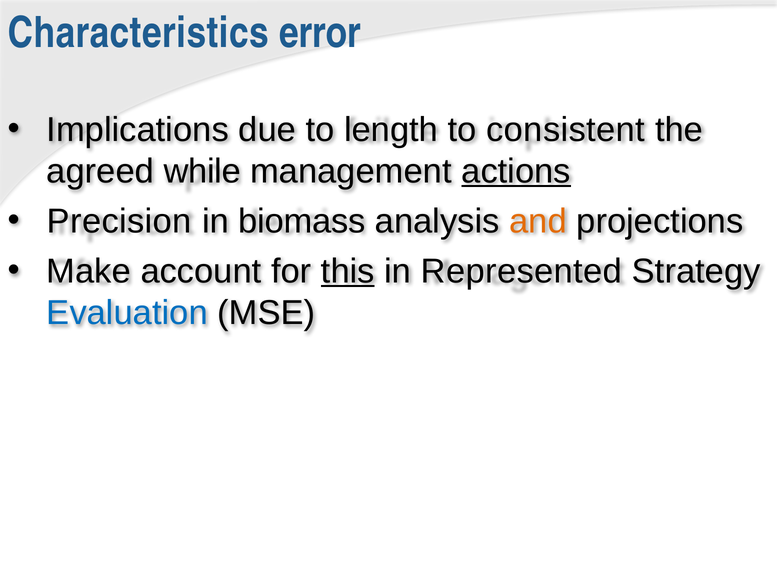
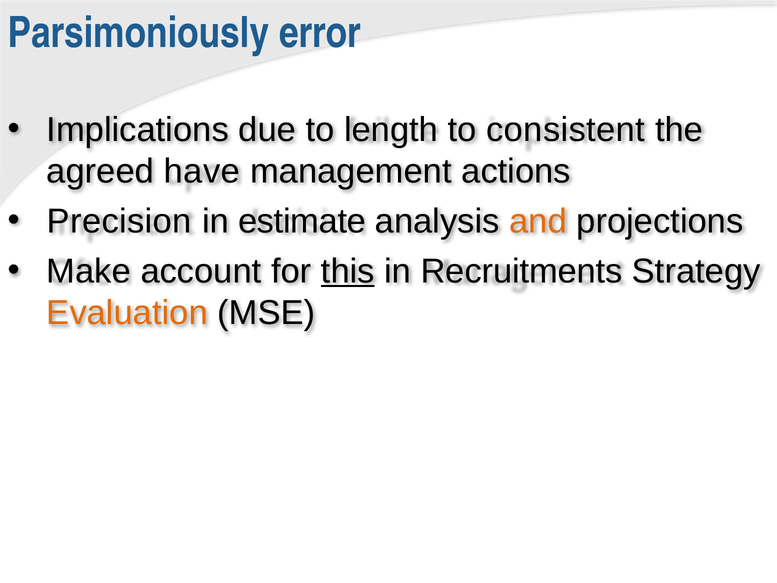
Characteristics: Characteristics -> Parsimoniously (138, 33)
while: while -> have (202, 171)
actions underline: present -> none (516, 171)
biomass: biomass -> estimate (302, 221)
Represented: Represented -> Recruitments (522, 271)
Evaluation colour: blue -> orange (127, 313)
